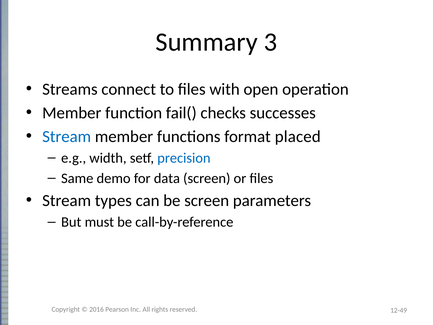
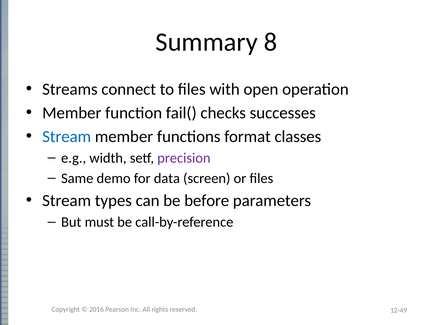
3: 3 -> 8 (270, 42)
placed: placed -> classes (298, 136)
precision colour: blue -> purple (184, 158)
be screen: screen -> before (207, 200)
